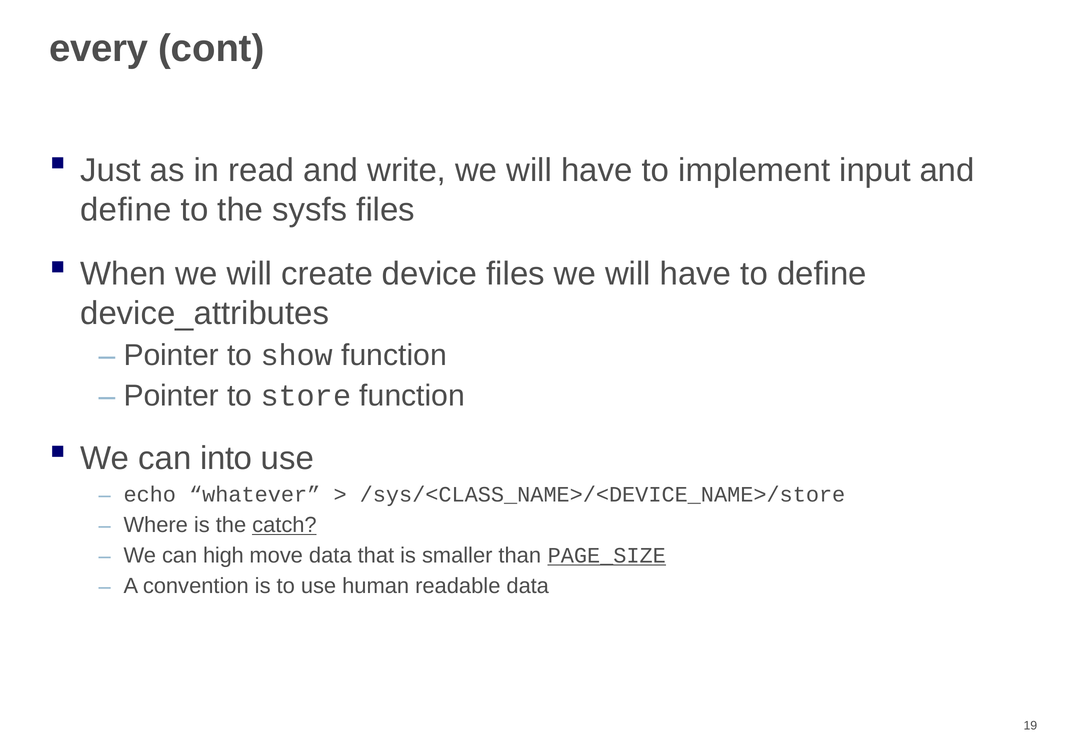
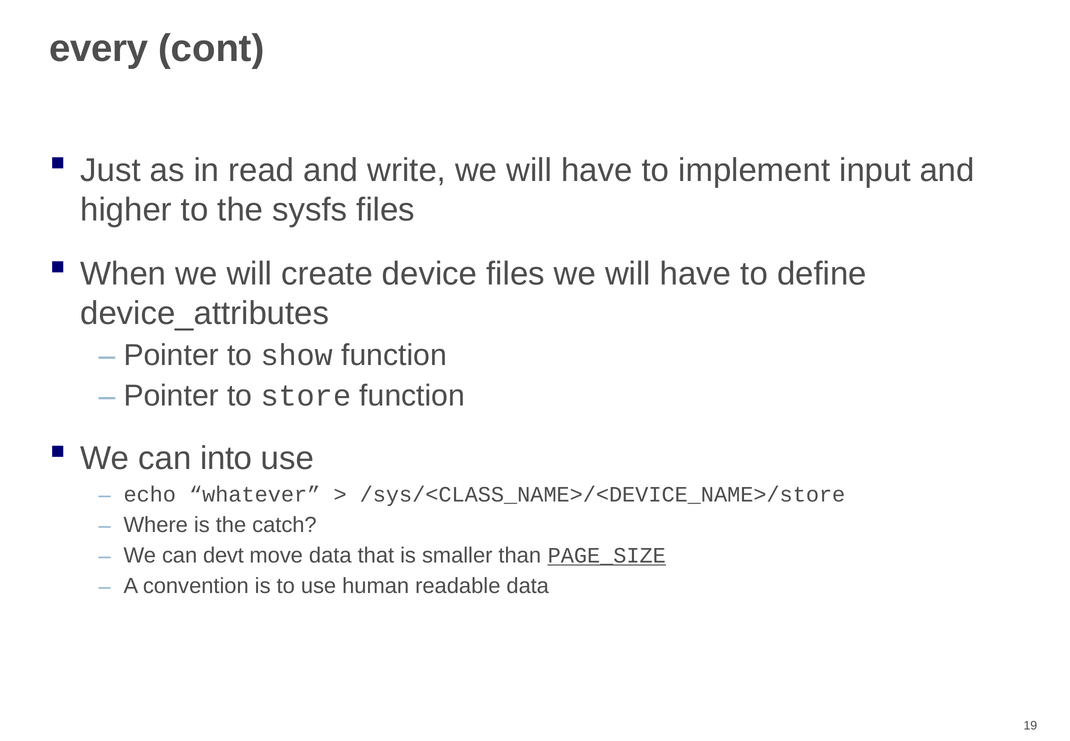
define: define -> higher (126, 210)
catch underline: present -> none (284, 525)
high: high -> devt (223, 555)
